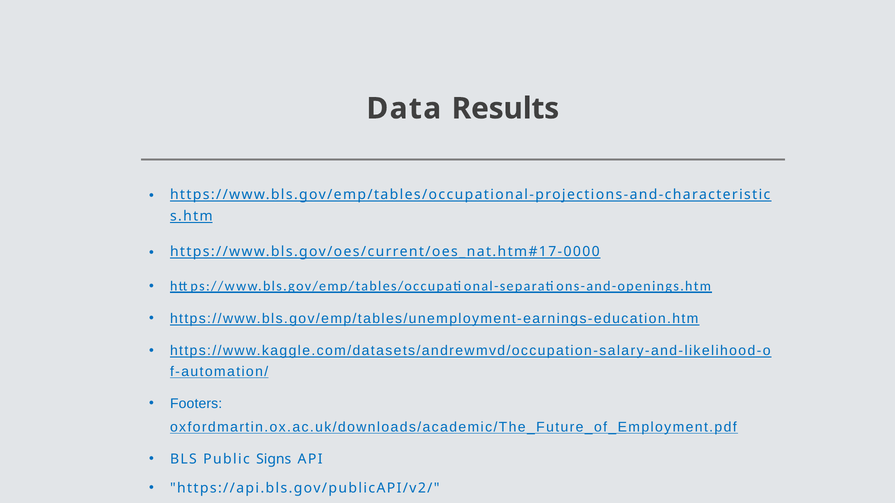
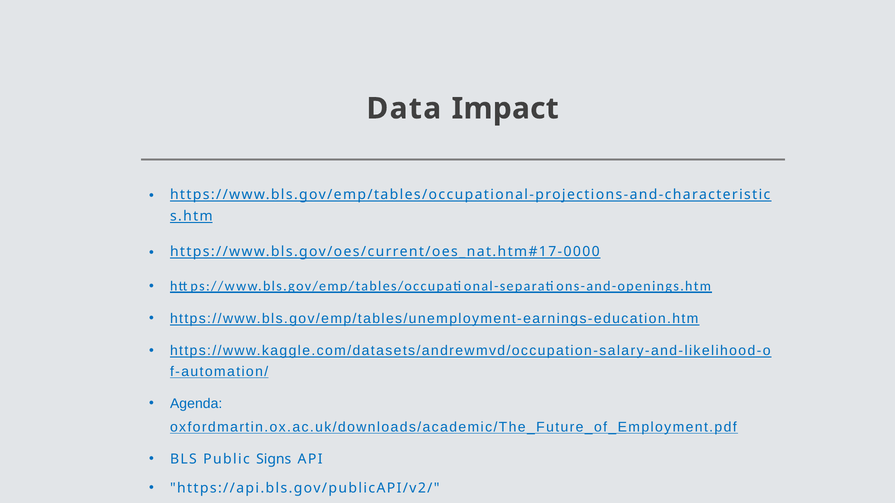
Results: Results -> Impact (505, 109)
Footers: Footers -> Agenda (196, 404)
